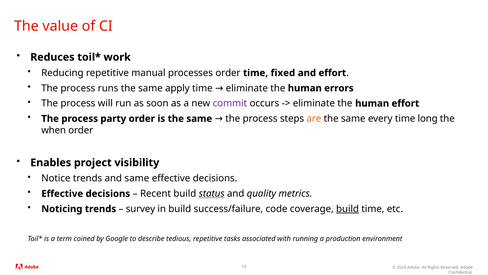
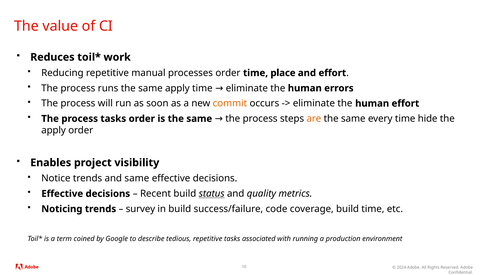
fixed: fixed -> place (283, 73)
commit colour: purple -> orange (230, 103)
process party: party -> tasks (113, 118)
long: long -> hide (428, 118)
when: when -> apply (54, 130)
build underline: present -> none (348, 209)
